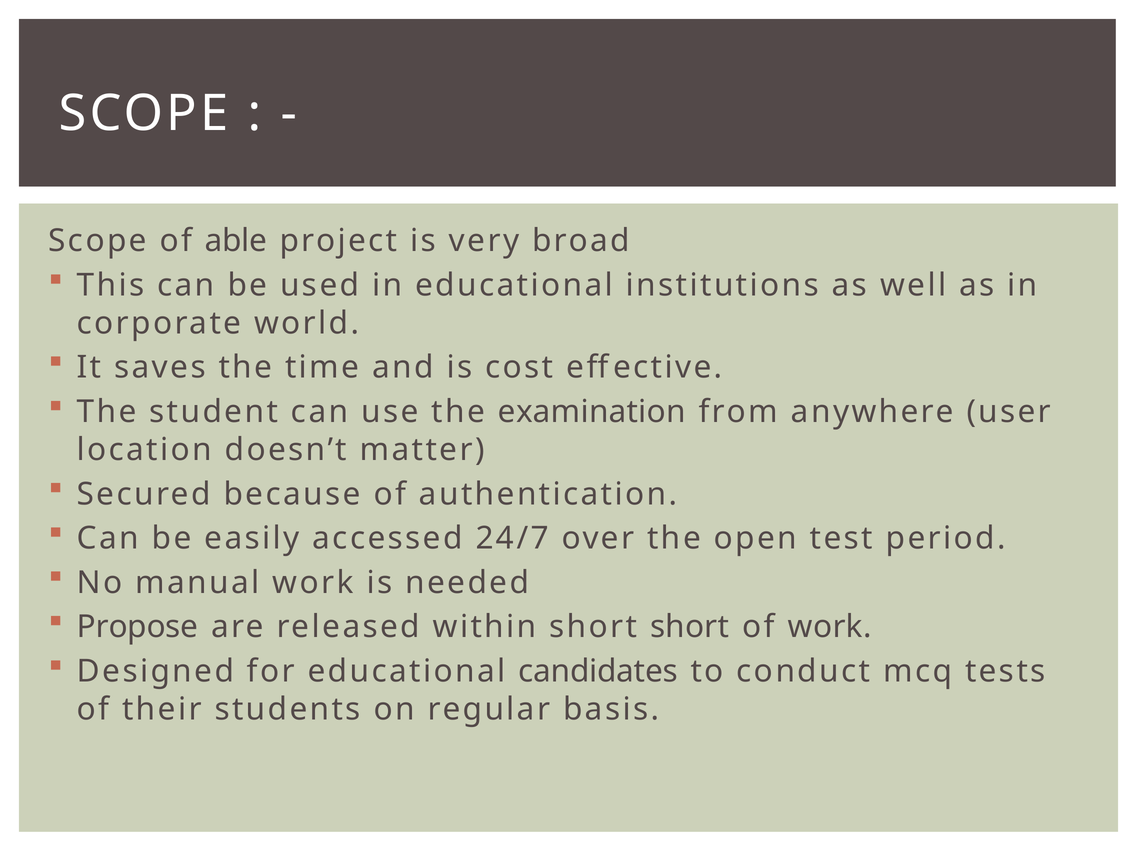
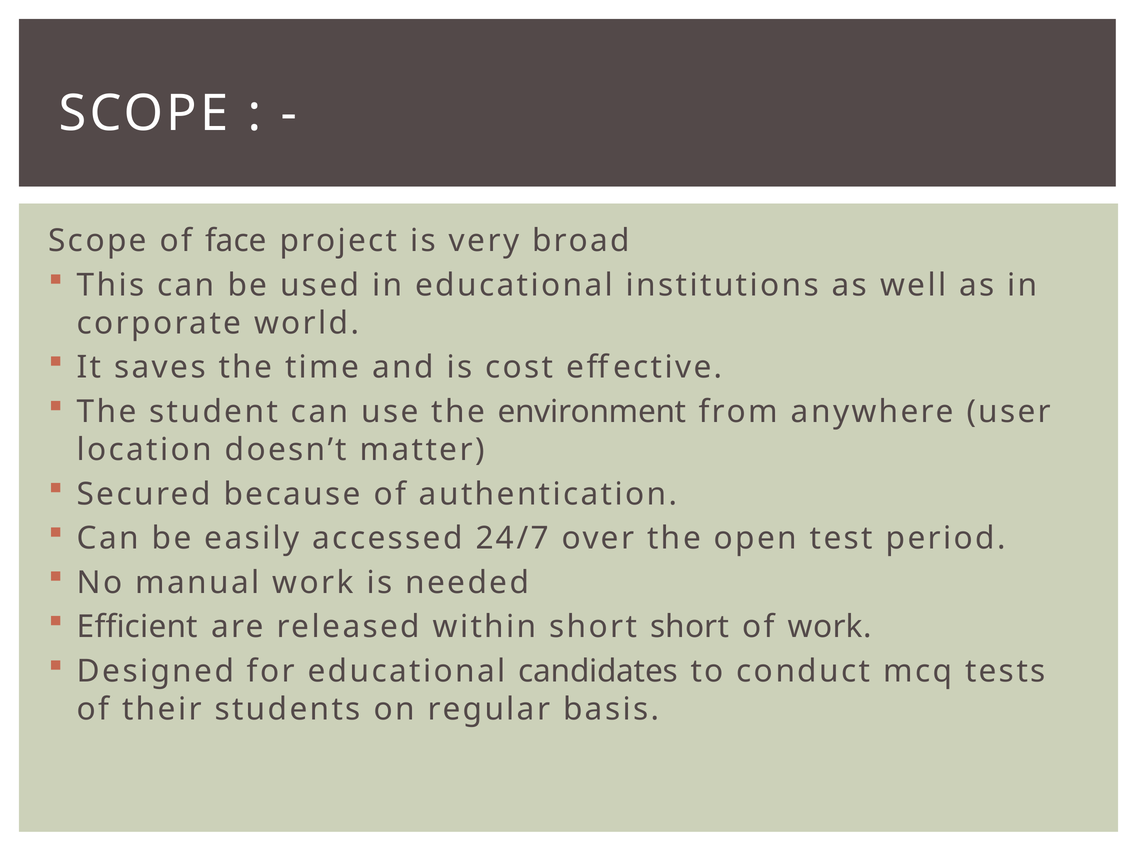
able: able -> face (236, 241)
examination: examination -> environment (592, 412)
Propose: Propose -> Efficient (137, 627)
